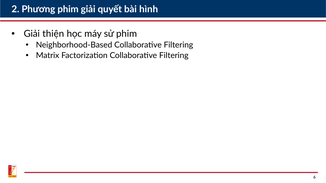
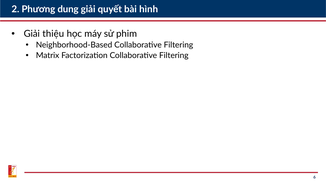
Phương phim: phim -> dung (68, 9)
thiện: thiện -> thiệu (53, 34)
